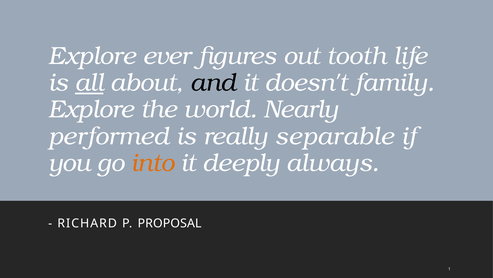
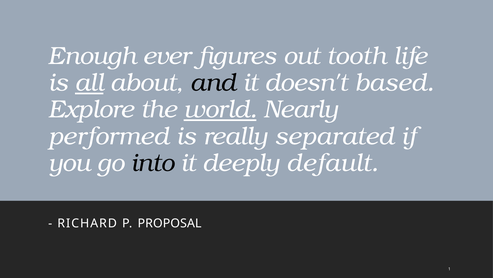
Explore: Explore -> Enough (92, 56)
family: family -> based (394, 83)
world underline: none -> present (220, 109)
separable: separable -> separated (334, 136)
into colour: orange -> black (152, 162)
always: always -> default (333, 162)
